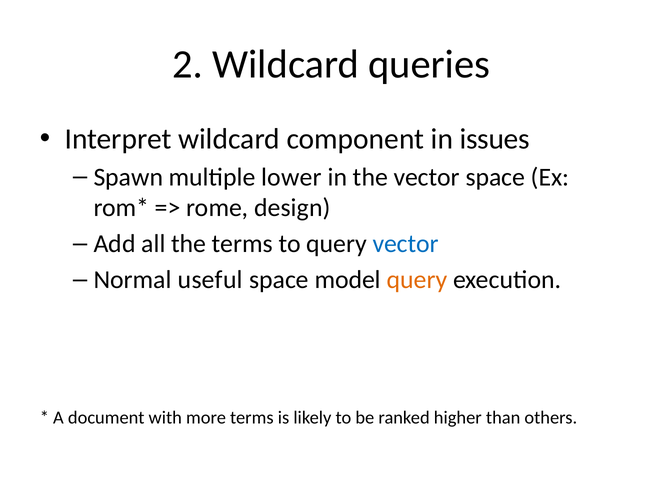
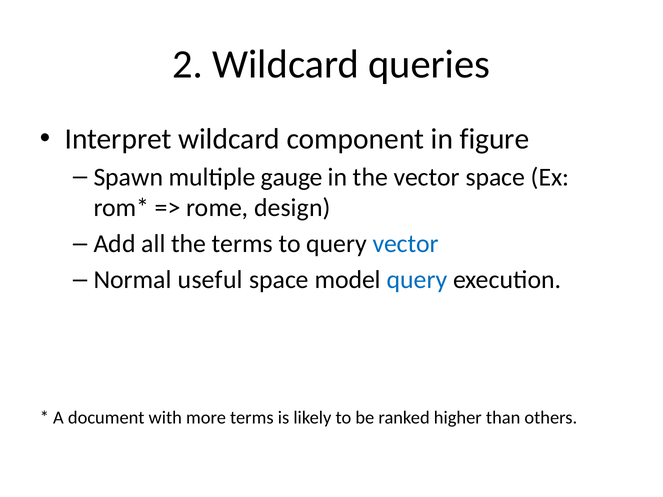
issues: issues -> figure (495, 139)
lower: lower -> gauge (292, 177)
query colour: orange -> blue (417, 280)
